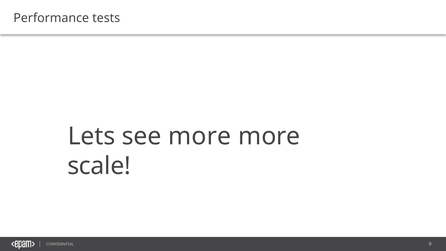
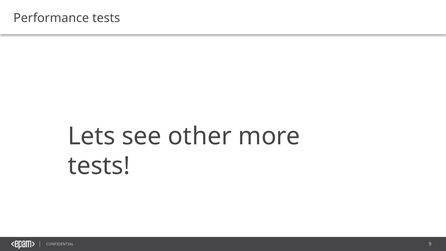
see more: more -> other (200, 136)
scale: scale -> tests (99, 166)
